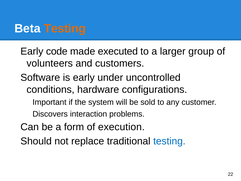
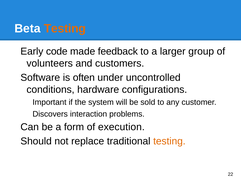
executed: executed -> feedback (118, 51)
is early: early -> often (84, 77)
testing colour: blue -> orange (169, 141)
